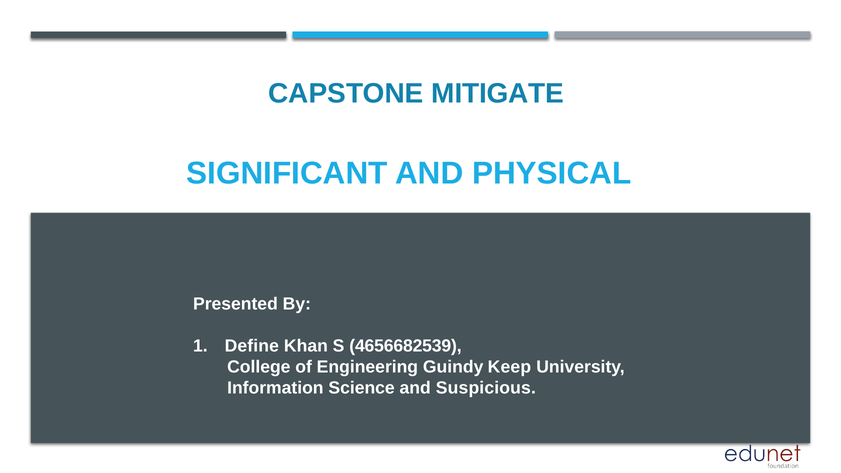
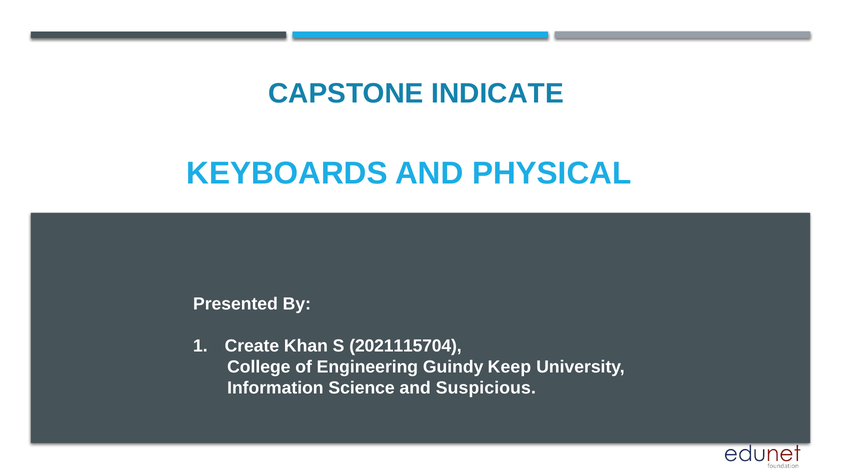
MITIGATE: MITIGATE -> INDICATE (498, 93)
SIGNIFICANT: SIGNIFICANT -> KEYBOARDS (287, 173)
Define: Define -> Create (252, 346)
4656682539: 4656682539 -> 2021115704 (405, 346)
